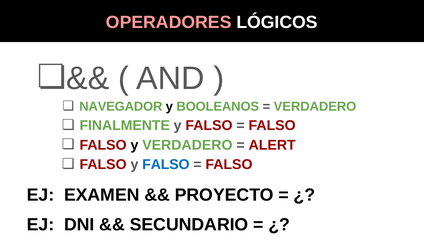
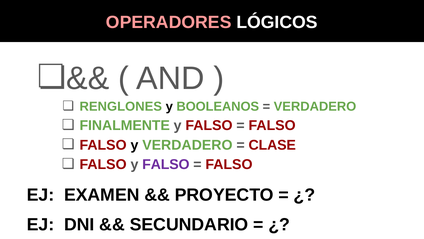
NAVEGADOR: NAVEGADOR -> RENGLONES (121, 106)
ALERT: ALERT -> CLASE (272, 145)
FALSO colour: blue -> purple (166, 164)
